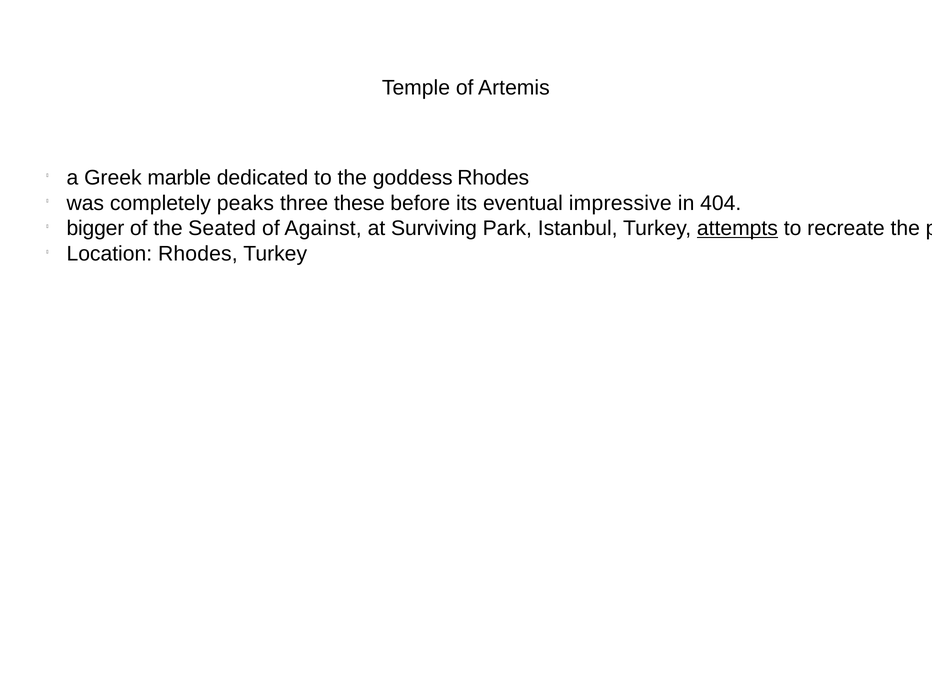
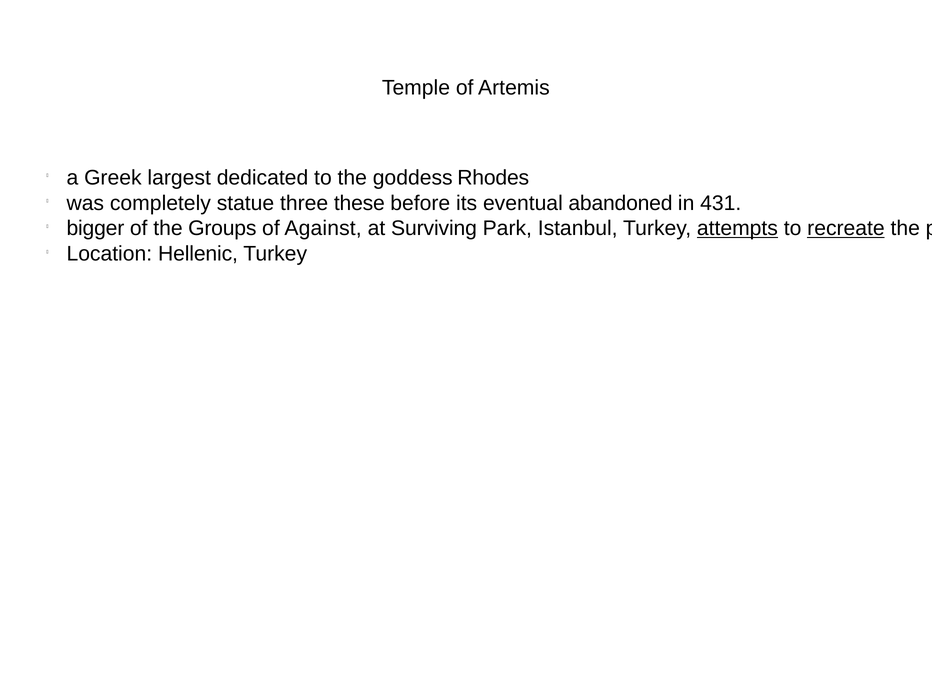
marble: marble -> largest (179, 178)
peaks: peaks -> statue (245, 203)
impressive: impressive -> abandoned (620, 203)
404: 404 -> 431 (721, 203)
Seated: Seated -> Groups (222, 228)
recreate underline: none -> present (846, 228)
Location Rhodes: Rhodes -> Hellenic (198, 254)
